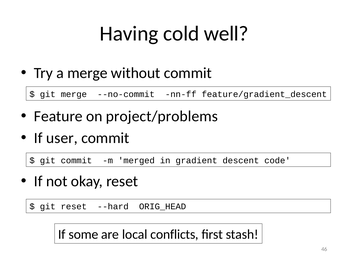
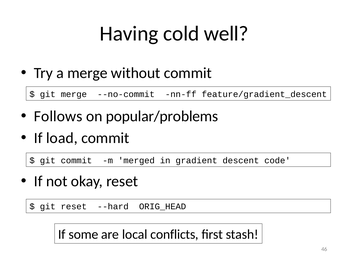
Feature: Feature -> Follows (58, 116)
project/problems: project/problems -> popular/problems (162, 116)
user: user -> load (62, 138)
